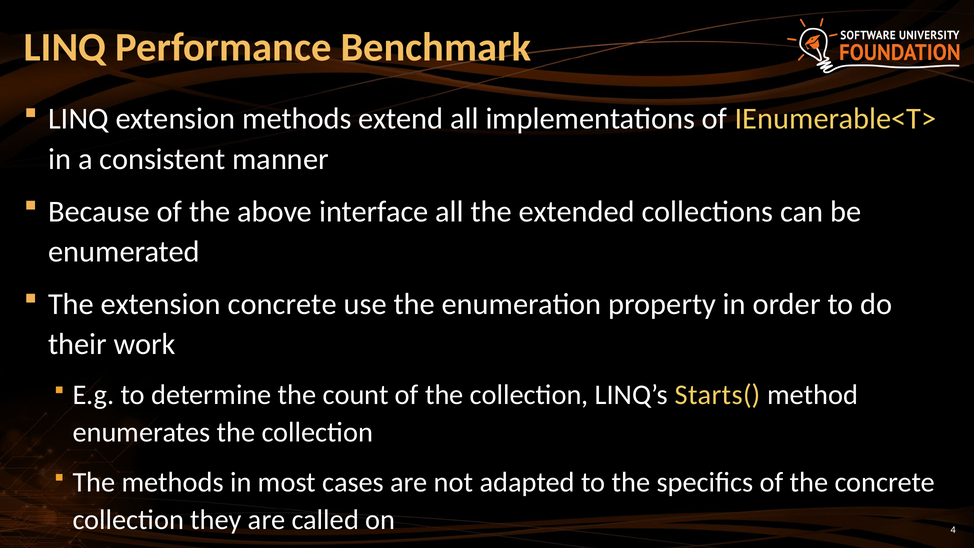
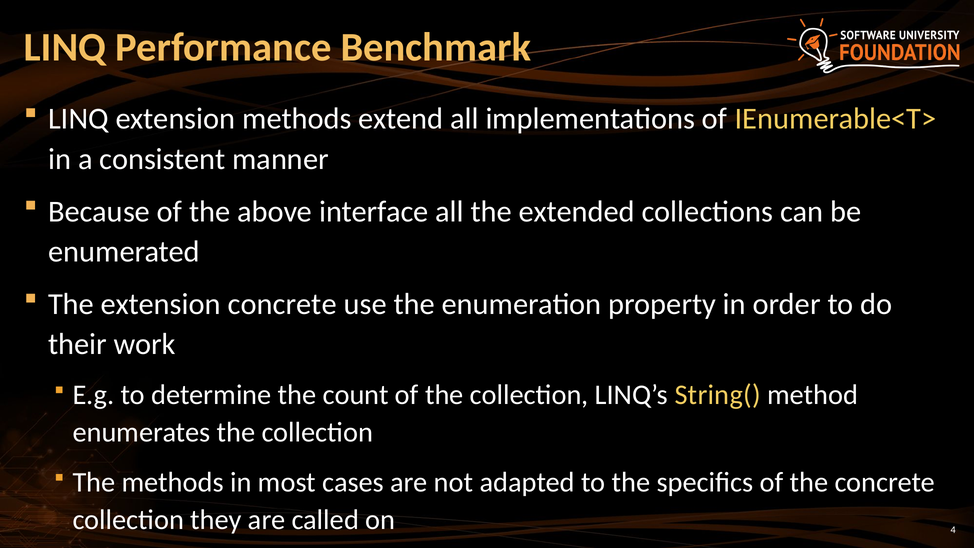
Starts(: Starts( -> String( (718, 395)
